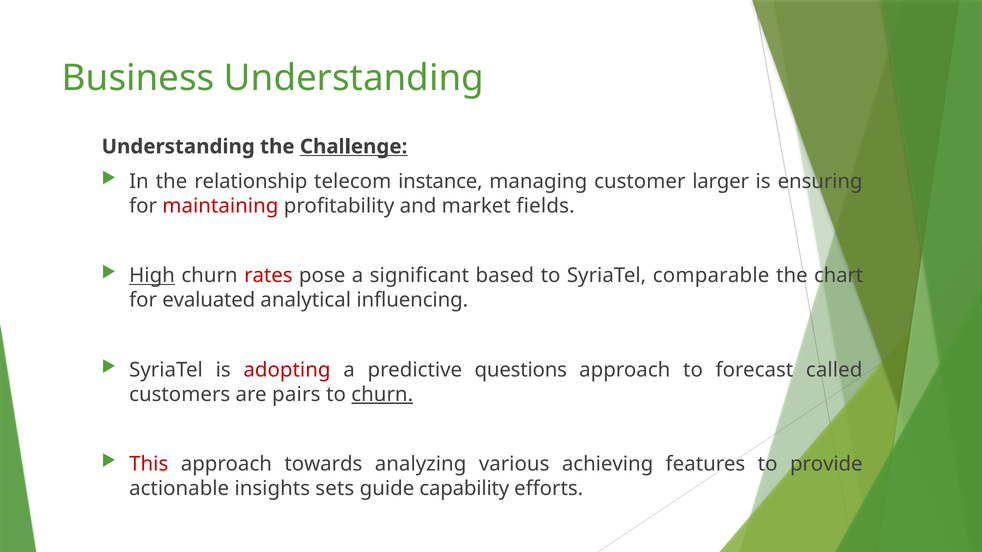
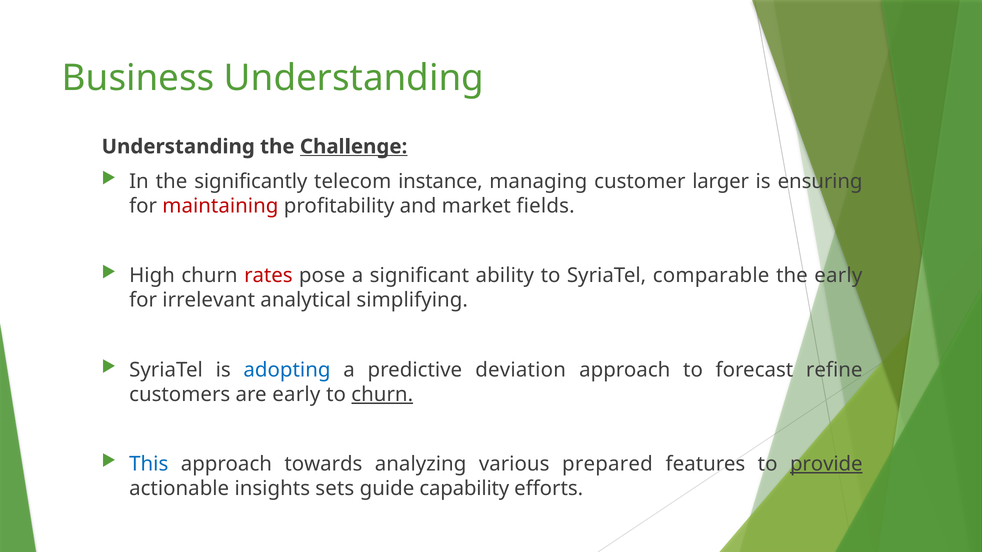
relationship: relationship -> significantly (251, 182)
High underline: present -> none (152, 276)
based: based -> ability (505, 276)
the chart: chart -> early (838, 276)
evaluated: evaluated -> irrelevant (209, 300)
influencing: influencing -> simplifying (412, 300)
adopting colour: red -> blue (287, 370)
questions: questions -> deviation (521, 370)
called: called -> refine (834, 370)
are pairs: pairs -> early (296, 395)
This colour: red -> blue (149, 464)
achieving: achieving -> prepared (607, 464)
provide underline: none -> present (826, 464)
